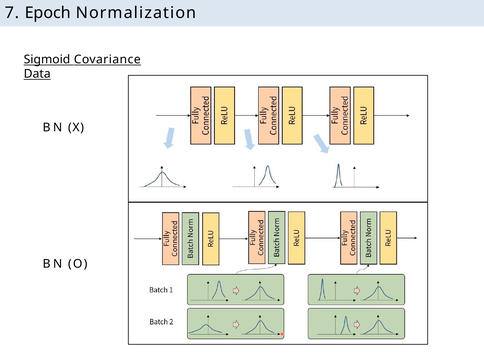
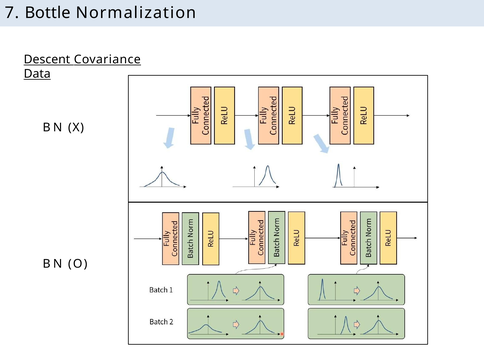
Epoch: Epoch -> Bottle (48, 13)
Sigmoid: Sigmoid -> Descent (47, 59)
